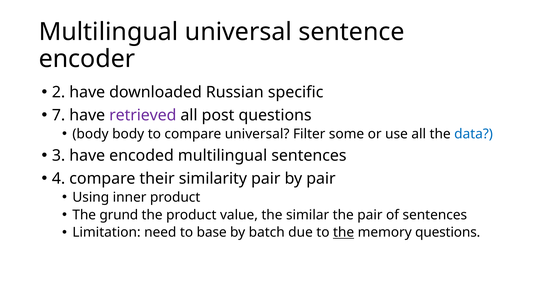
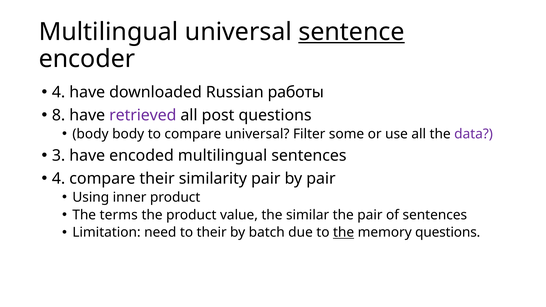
sentence underline: none -> present (352, 32)
2: 2 -> 4 (59, 92)
specific: specific -> работы (296, 92)
7: 7 -> 8 (59, 115)
data colour: blue -> purple (474, 134)
grund: grund -> terms (119, 215)
to base: base -> their (212, 233)
